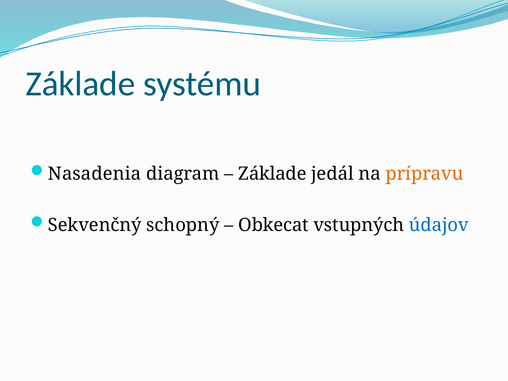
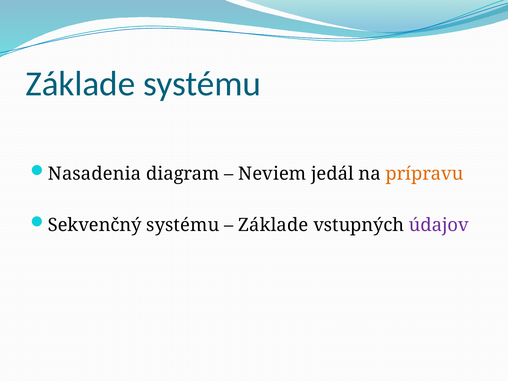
Základe: Základe -> Neviem (272, 174)
Sekvenčný schopný: schopný -> systému (183, 225)
Obkecat: Obkecat -> Základe (273, 225)
údajov colour: blue -> purple (439, 225)
